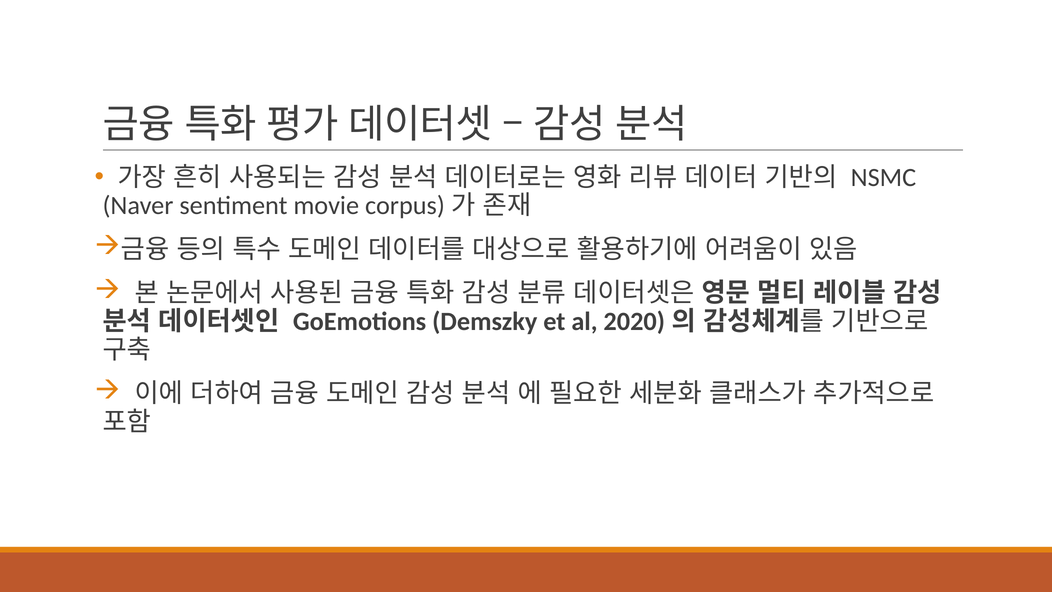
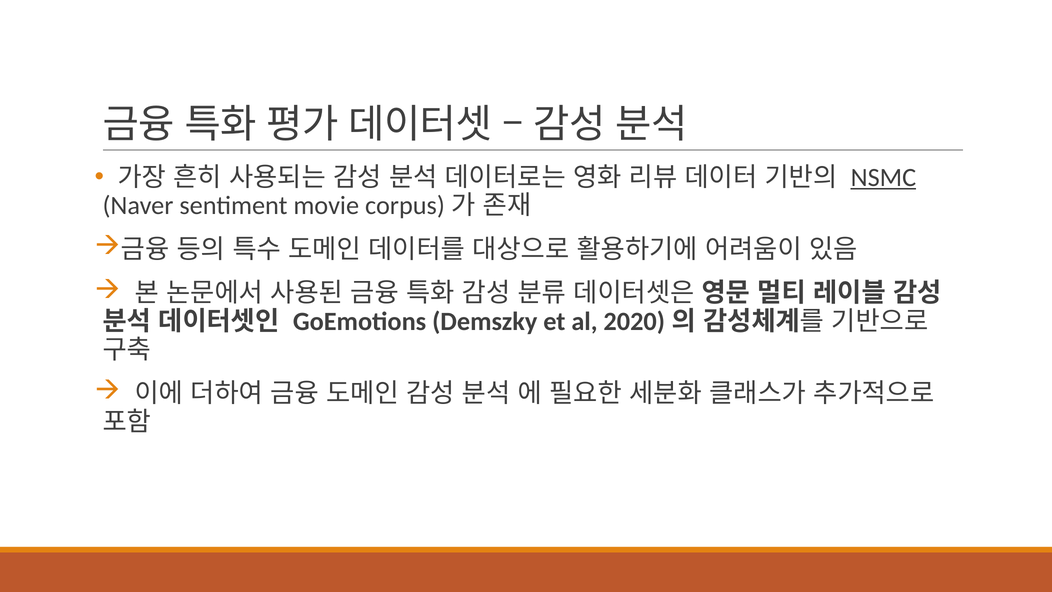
NSMC underline: none -> present (883, 177)
